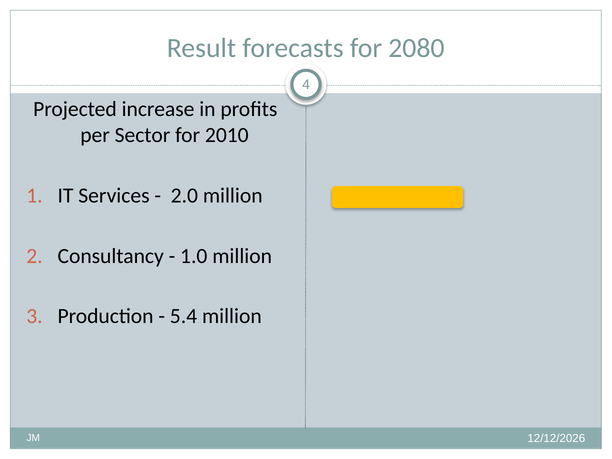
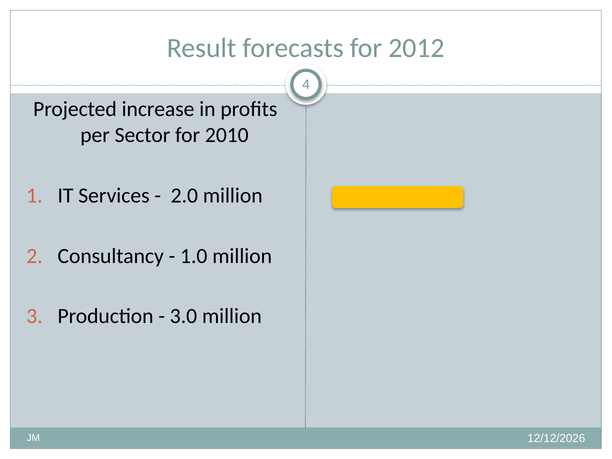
2080: 2080 -> 2012 (416, 48)
5.4: 5.4 -> 3.0 (184, 316)
